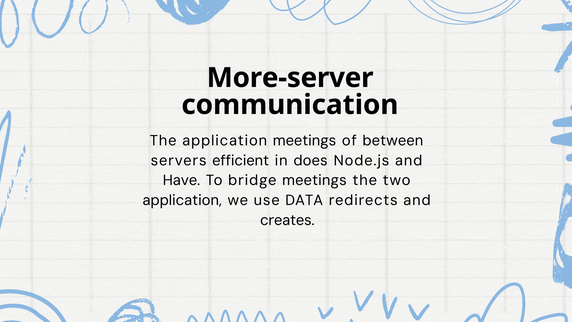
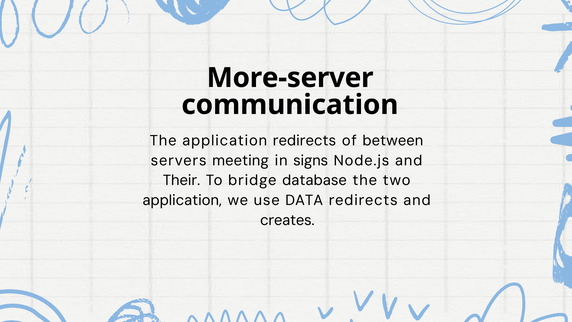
application meetings: meetings -> redirects (304, 141)
efficient: efficient -> meeting (241, 160)
does: does -> signs (311, 160)
Have: Have -> Their (181, 180)
bridge meetings: meetings -> database (314, 180)
